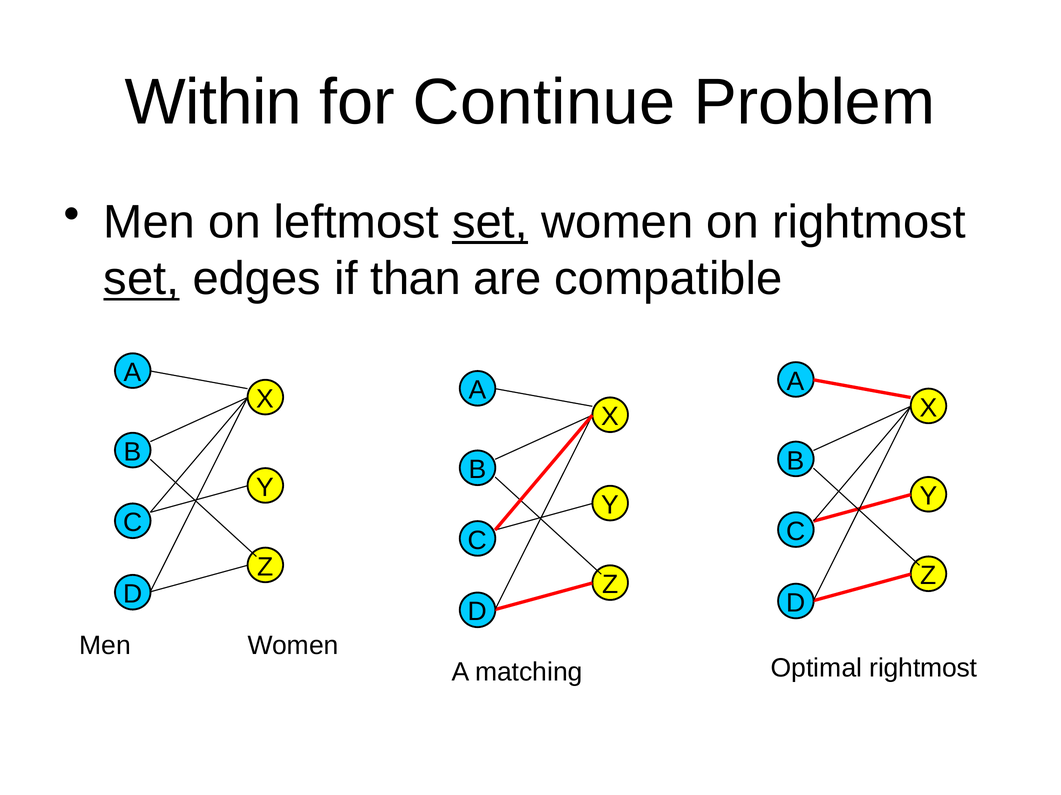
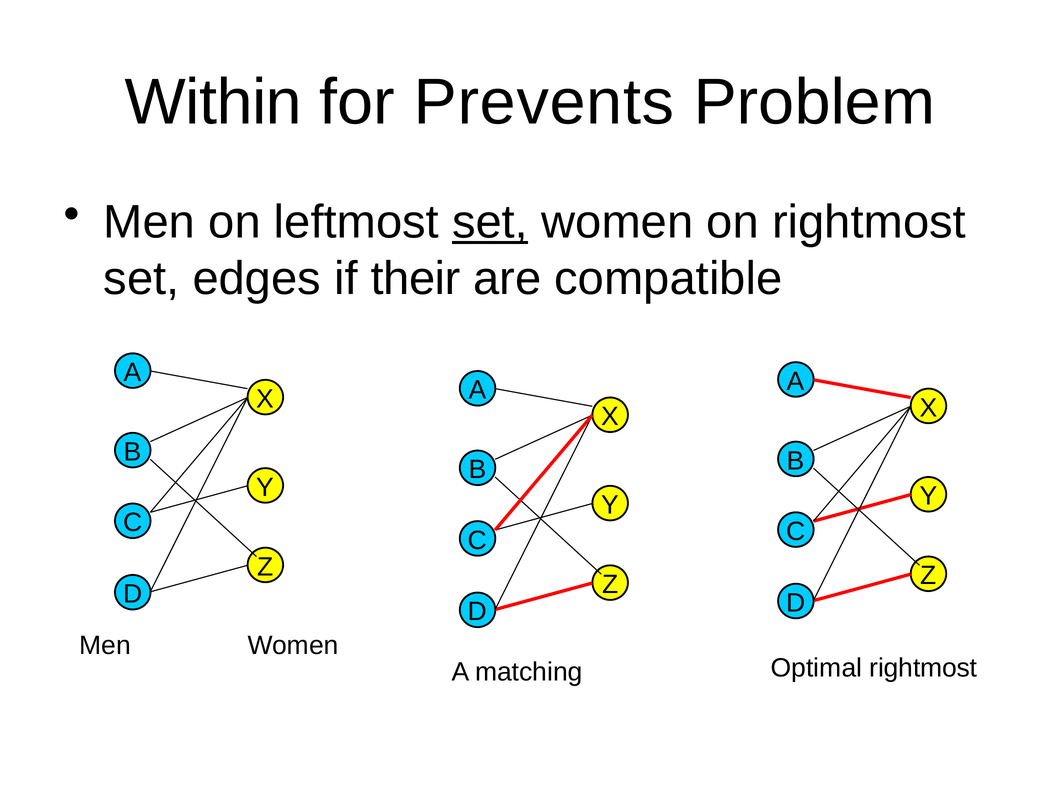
Continue: Continue -> Prevents (544, 103)
set underline: present -> none (141, 279)
than: than -> their (416, 279)
